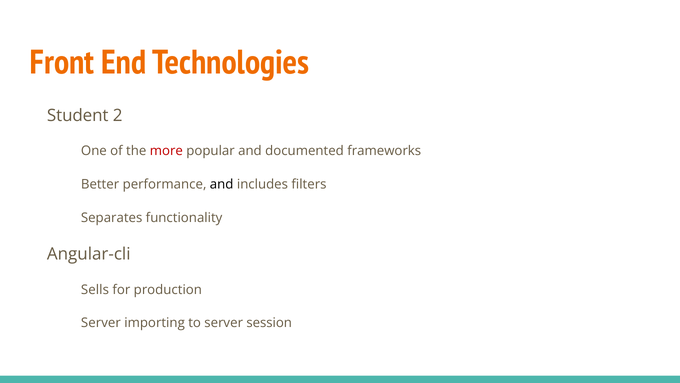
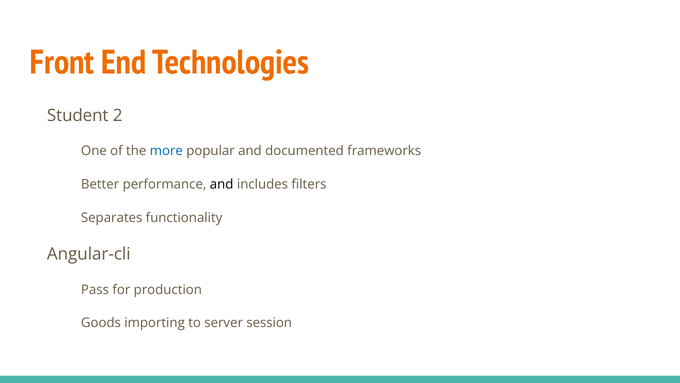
more colour: red -> blue (166, 151)
Sells: Sells -> Pass (95, 289)
Server: Server -> Goods (101, 323)
